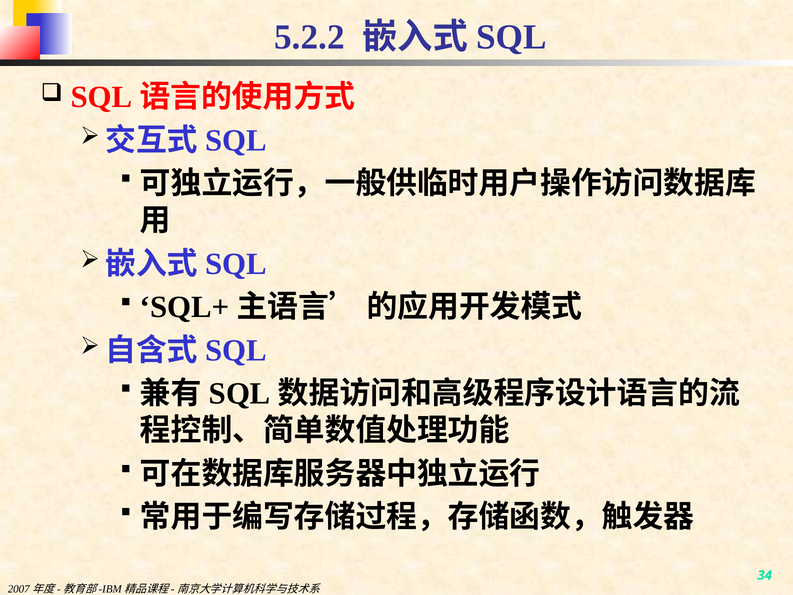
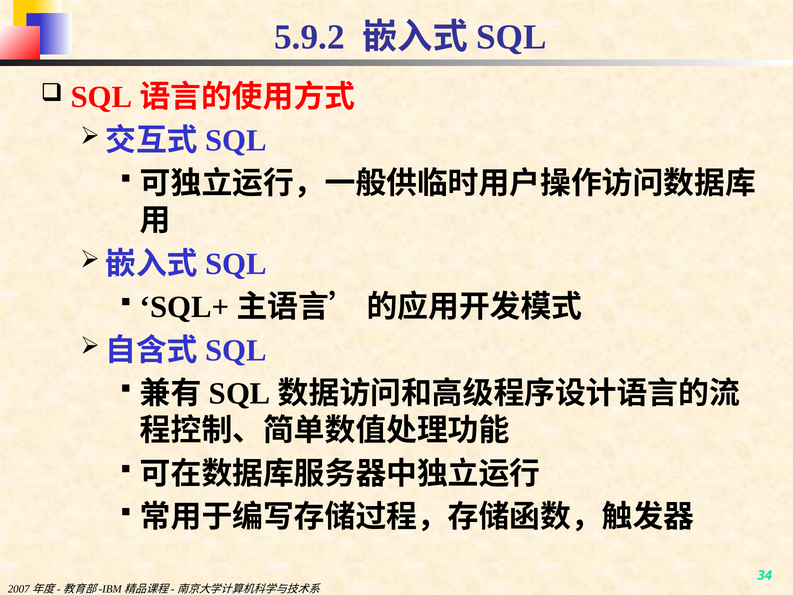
5.2.2: 5.2.2 -> 5.9.2 (309, 37)
